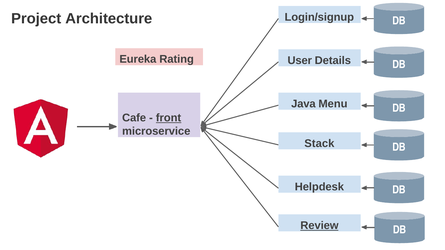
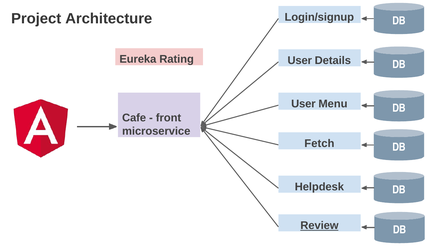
Java: Java -> User (303, 104)
front underline: present -> none (169, 118)
Stack: Stack -> Fetch (319, 144)
